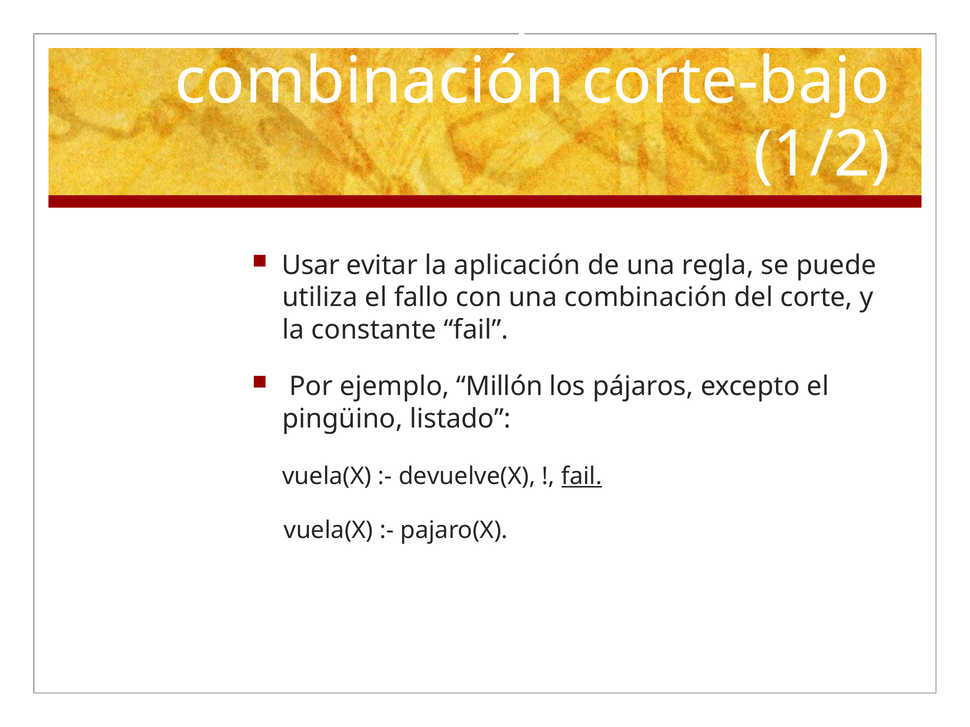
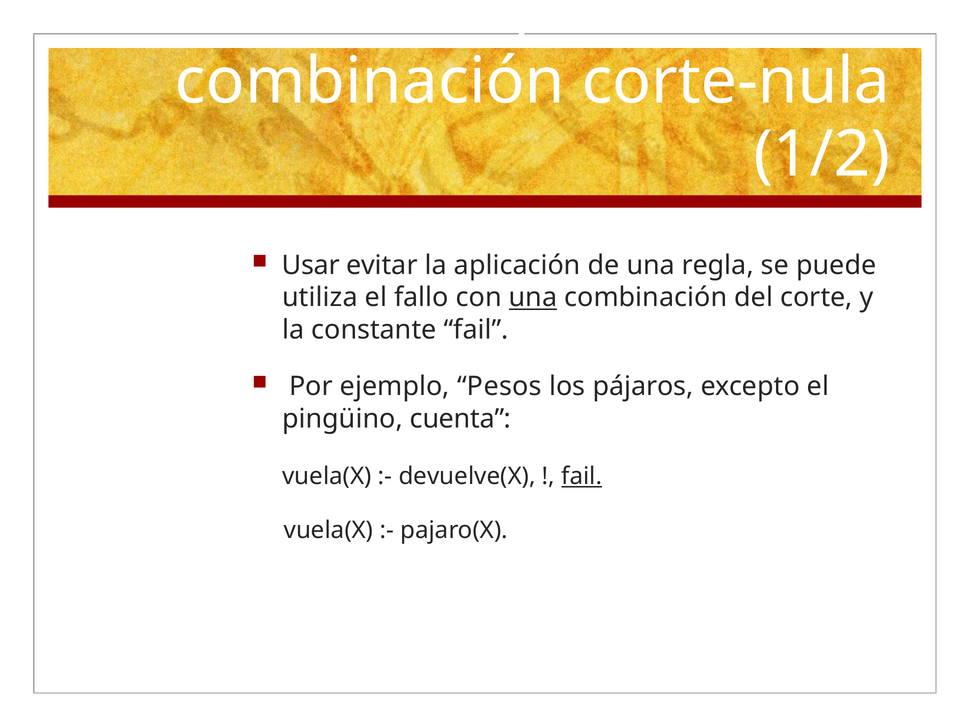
corte-bajo: corte-bajo -> corte-nula (736, 82)
una underline: none -> present (533, 298)
Millón: Millón -> Pesos (499, 387)
listado: listado -> cuenta (461, 419)
